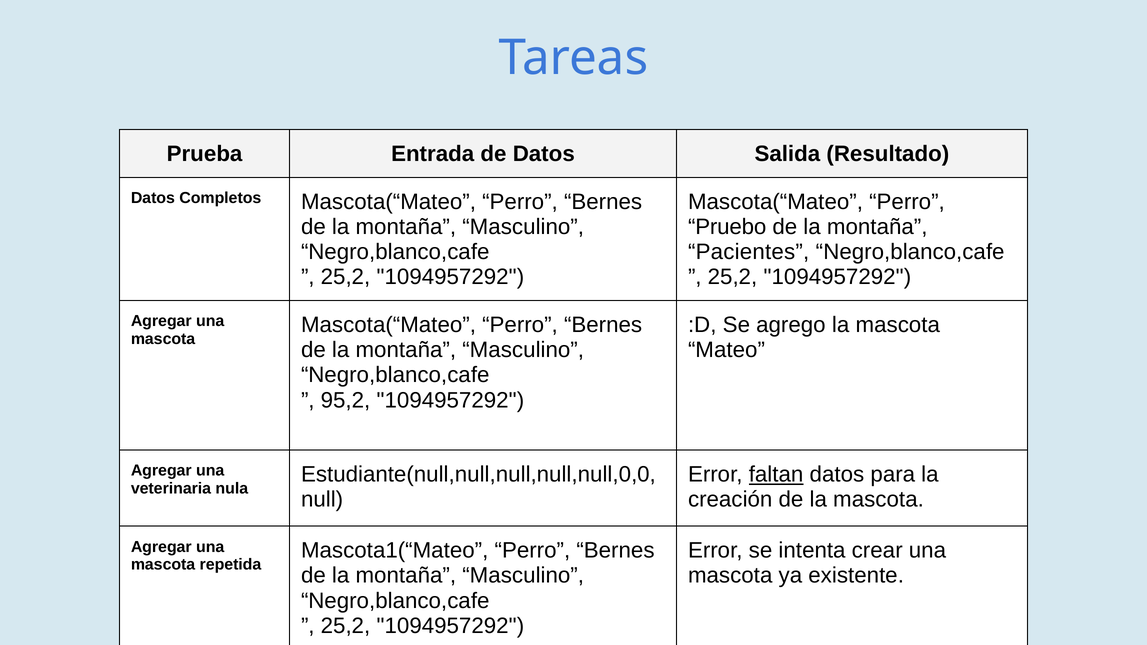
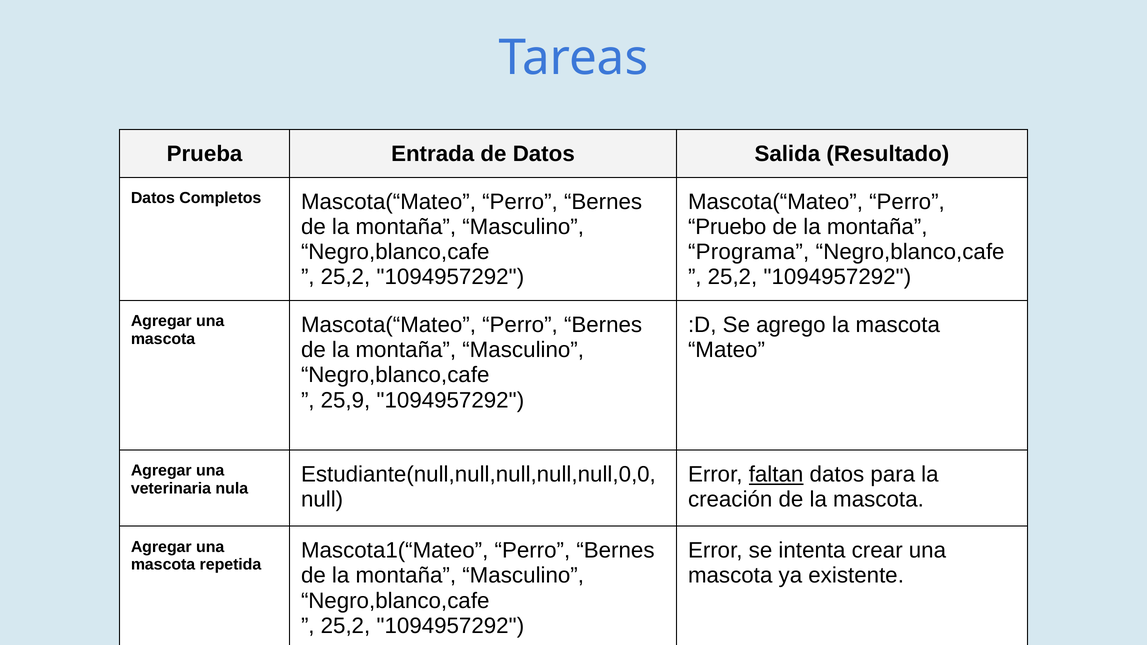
Pacientes: Pacientes -> Programa (749, 252)
95,2: 95,2 -> 25,9 (345, 400)
